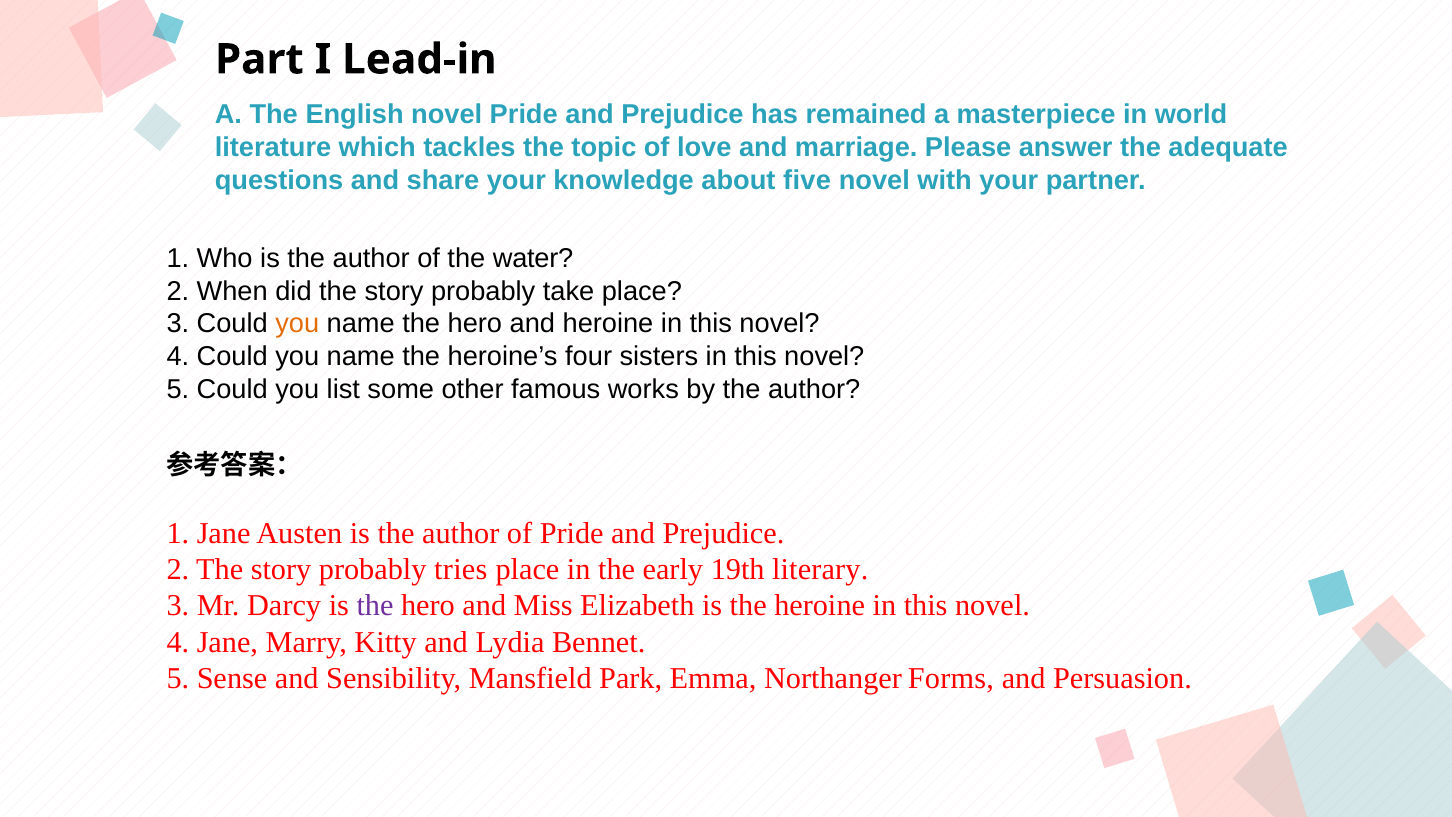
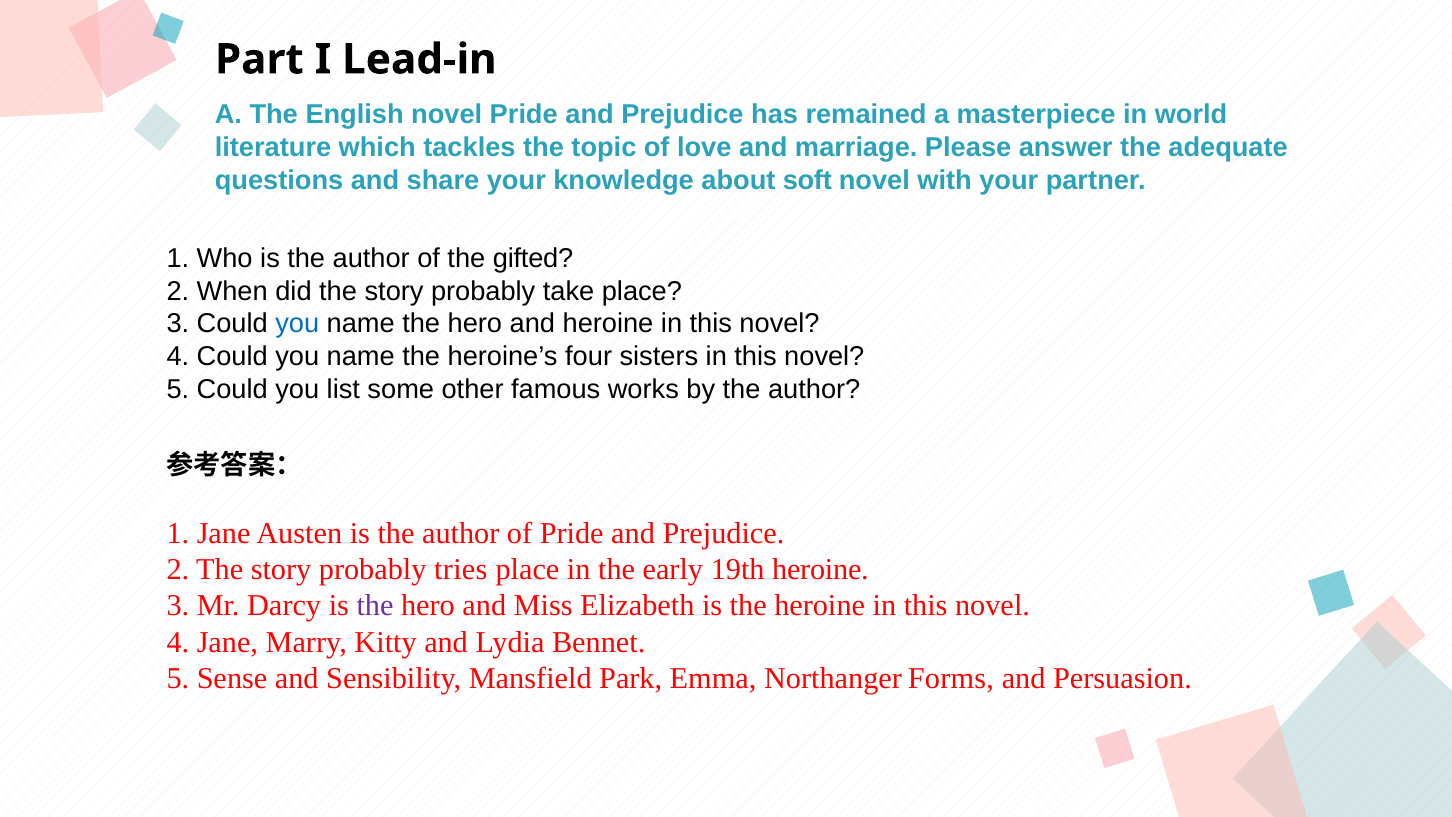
five: five -> soft (807, 180)
water: water -> gifted (533, 258)
you colour: orange -> blue (297, 324)
19th literary: literary -> heroine (820, 569)
